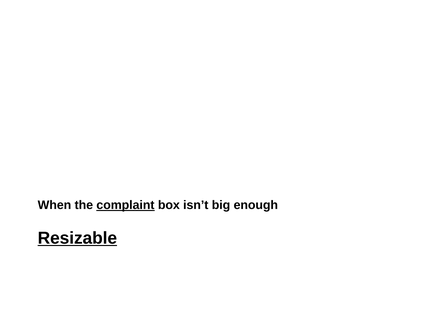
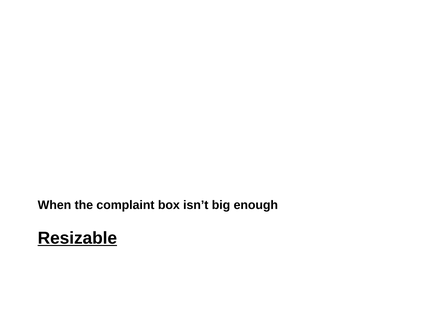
complaint underline: present -> none (125, 205)
